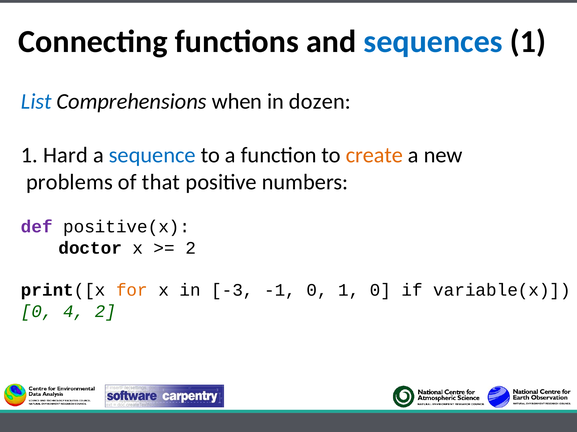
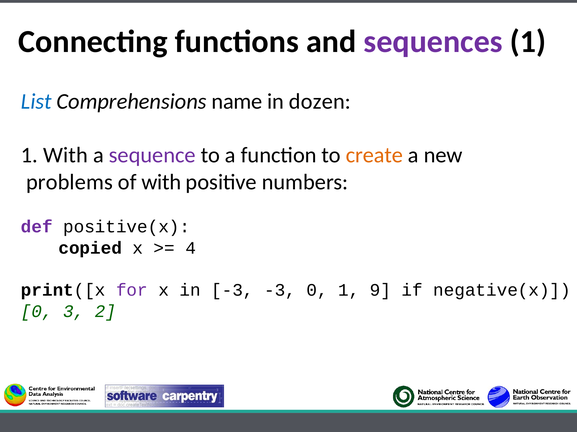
sequences colour: blue -> purple (433, 42)
when: when -> name (237, 102)
1 Hard: Hard -> With (65, 155)
sequence colour: blue -> purple (152, 155)
of that: that -> with (161, 182)
doctor: doctor -> copied (90, 248)
2: 2 -> 4 (191, 248)
for colour: orange -> purple (132, 291)
-3 -1: -1 -> -3 (280, 291)
1 0: 0 -> 9 (380, 291)
variable(x: variable(x -> negative(x (502, 291)
4: 4 -> 3 (74, 312)
